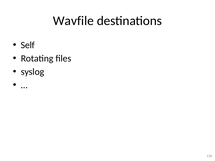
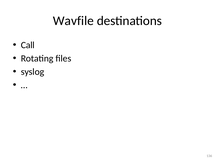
Self: Self -> Call (28, 45)
